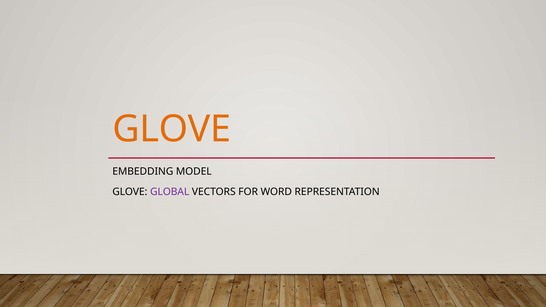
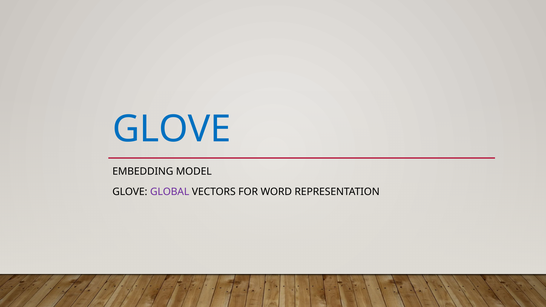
GLOVE colour: orange -> blue (172, 129)
